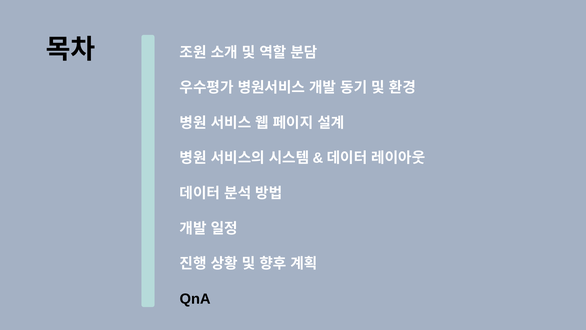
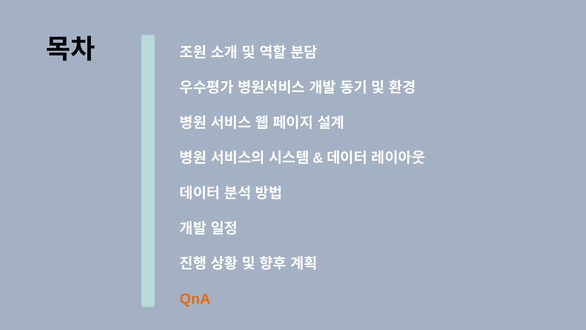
QnA colour: black -> orange (195, 299)
